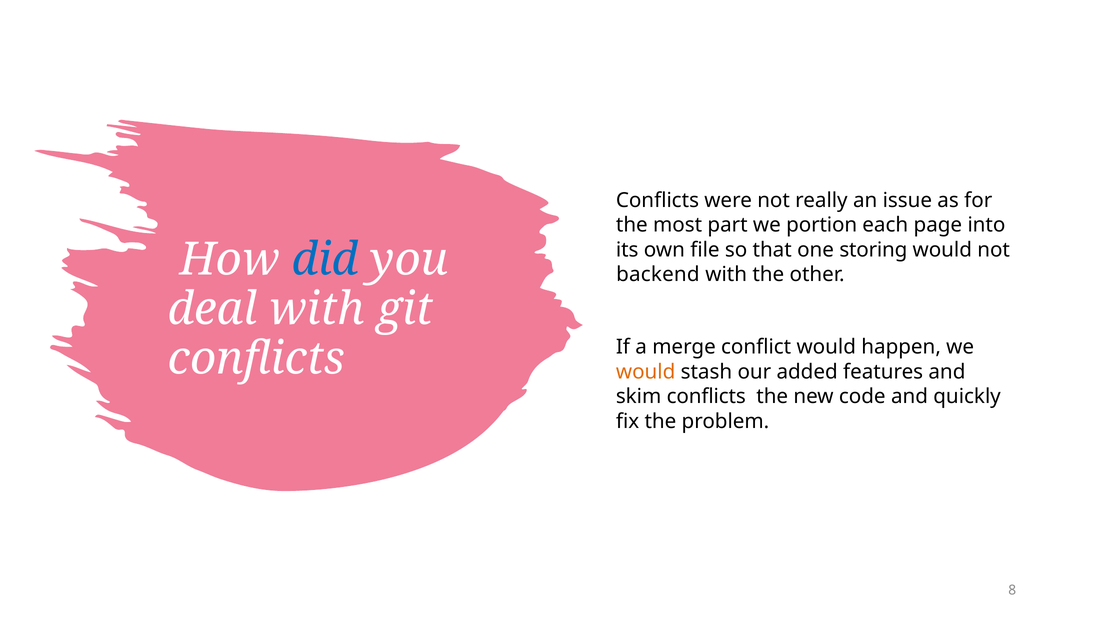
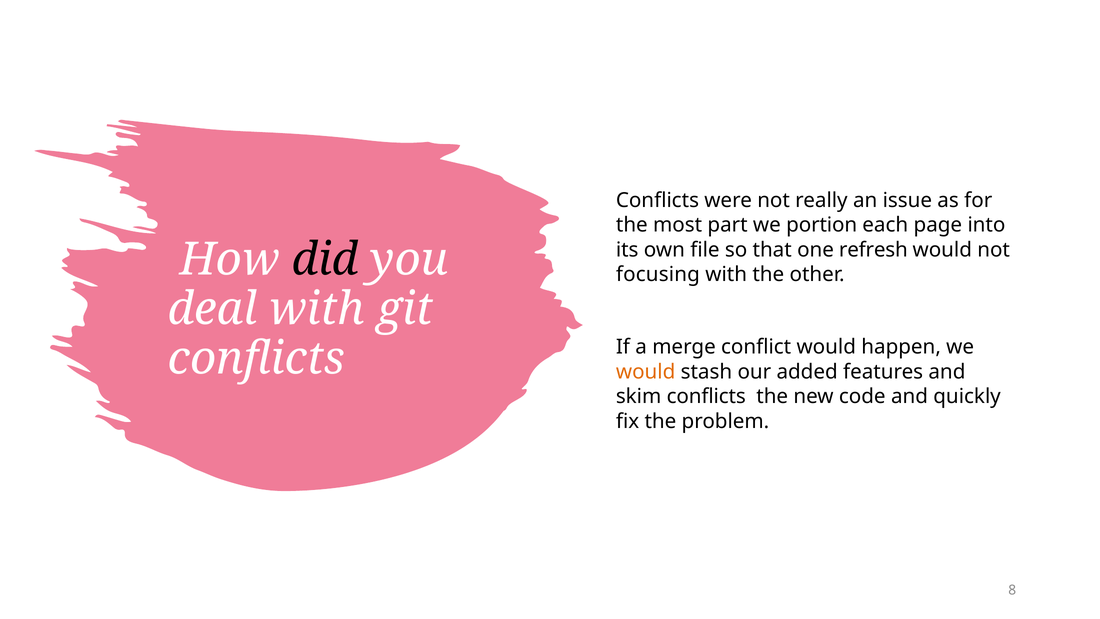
storing: storing -> refresh (873, 250)
did colour: blue -> black (325, 260)
backend: backend -> focusing (658, 275)
